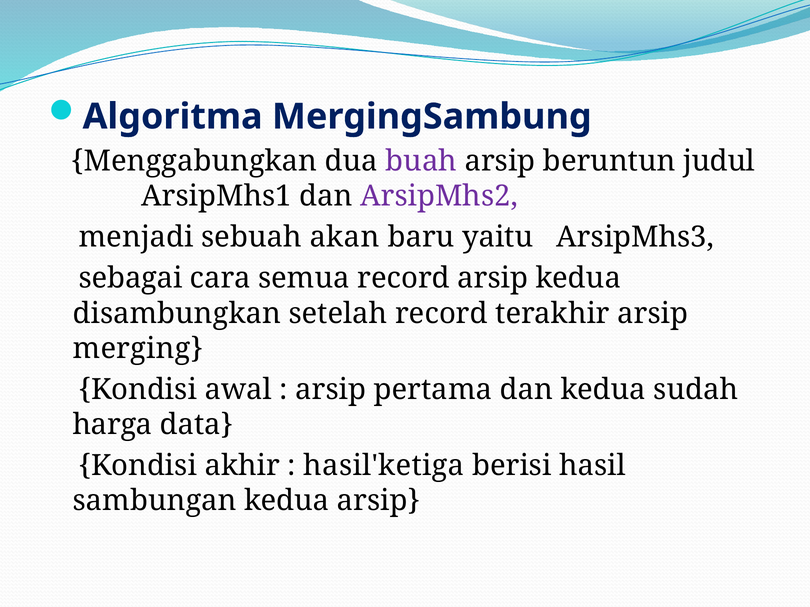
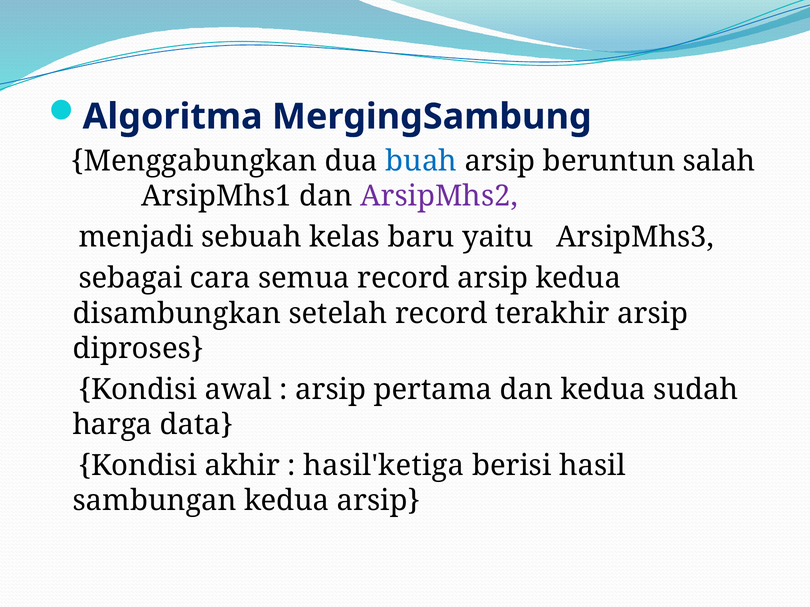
buah colour: purple -> blue (421, 161)
judul: judul -> salah (719, 161)
akan: akan -> kelas (345, 237)
merging: merging -> diproses (138, 349)
